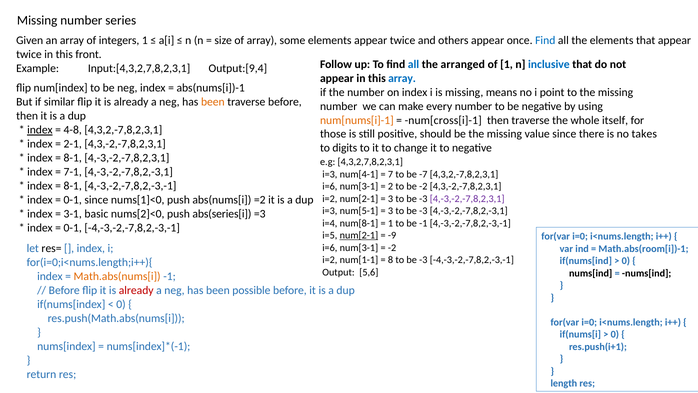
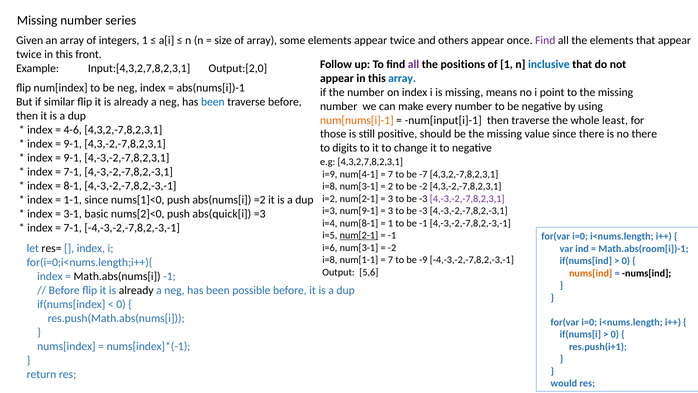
Find colour: blue -> purple (545, 40)
all colour: blue -> purple (413, 64)
arranged: arranged -> positions (463, 64)
Output:[9,4: Output:[9,4 -> Output:[2,0 (238, 68)
been colour: orange -> blue (213, 102)
num[cross[i]-1: num[cross[i]-1 -> num[input[i]-1 (443, 120)
itself: itself -> least (615, 120)
index underline: present -> none (40, 130)
4-8: 4-8 -> 4-6 (73, 130)
no takes: takes -> there (644, 134)
2-1: 2-1 -> 9-1 (73, 144)
8-1: 8-1 -> 9-1 (73, 158)
i=3: i=3 -> i=9 (330, 174)
i=6: i=6 -> i=8 (330, 186)
0-1: 0-1 -> 1-1 (73, 200)
num[5-1: num[5-1 -> num[9-1 (359, 211)
abs(series[i: abs(series[i -> abs(quick[i (222, 214)
0-1: 0-1 -> 7-1 (73, 228)
-9: -9 -> -1 (392, 235)
i=2: i=2 -> i=8 (330, 260)
8: 8 -> 7 (391, 260)
-3: -3 -> -9 (423, 260)
nums[ind colour: black -> orange (591, 273)
Math.abs(nums[i colour: orange -> black (117, 276)
already colour: red -> black (136, 290)
length: length -> would (564, 383)
